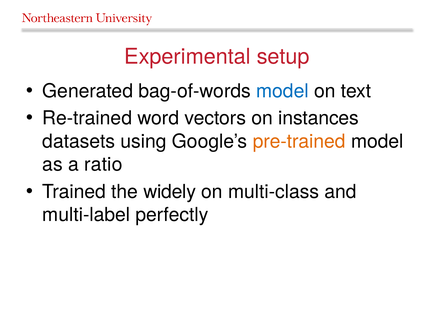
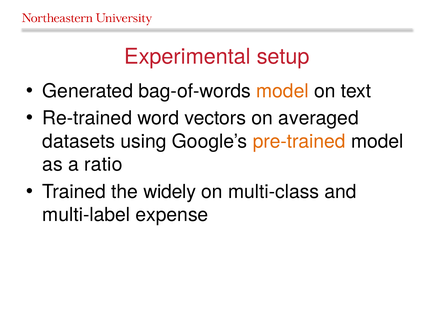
model colour: blue -> orange (282, 91)
instances: instances -> averaged (319, 118)
perfectly: perfectly -> expense (172, 215)
